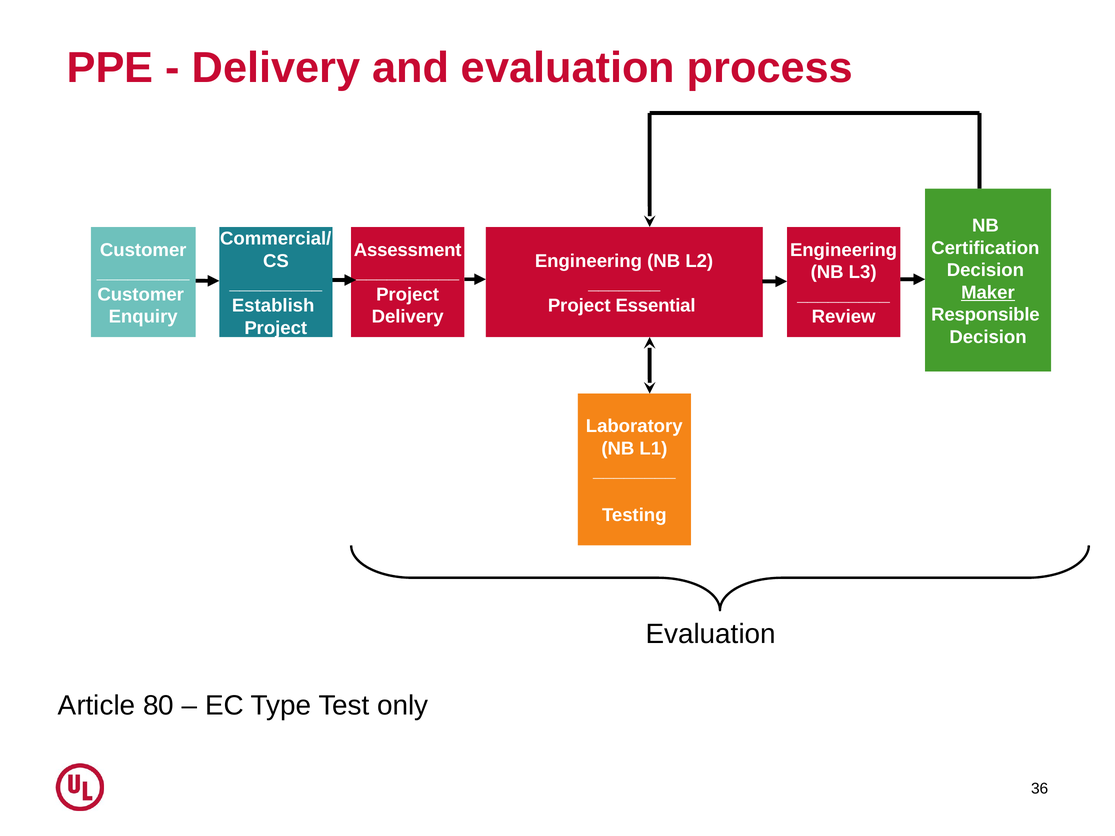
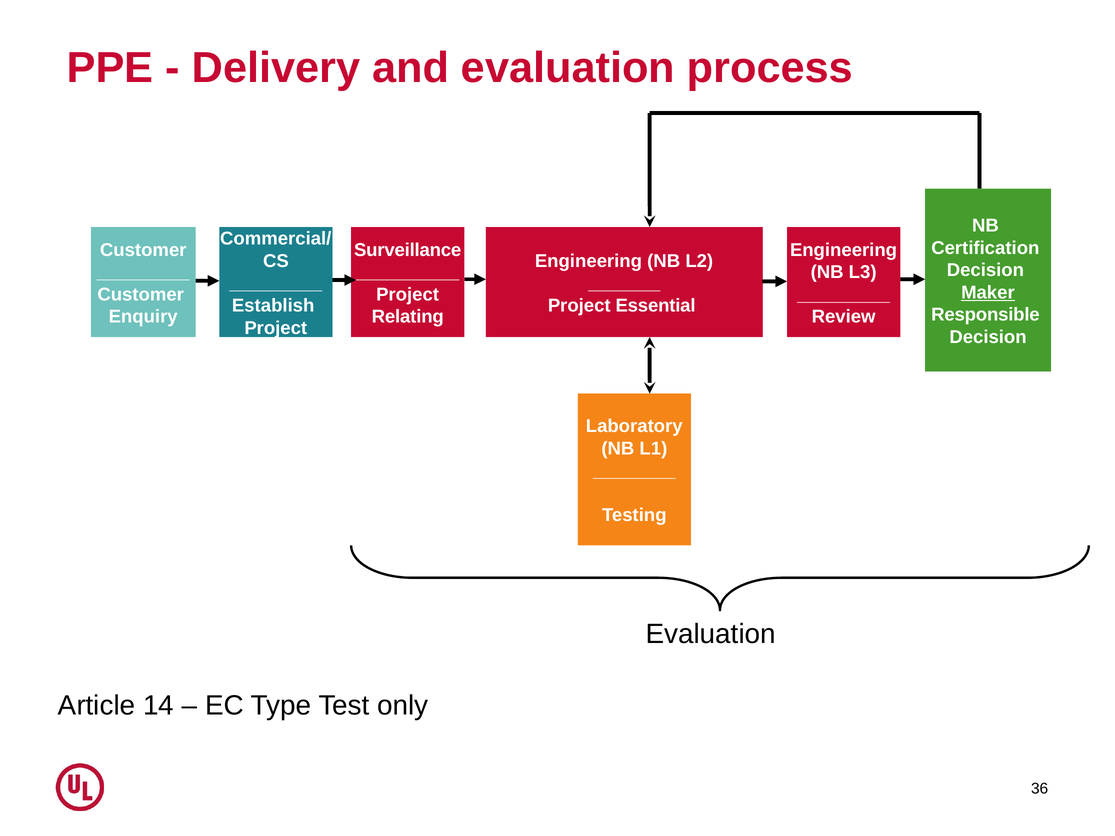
Assessment: Assessment -> Surveillance (408, 250)
Delivery: Delivery -> Relating (408, 317)
80: 80 -> 14 (158, 706)
